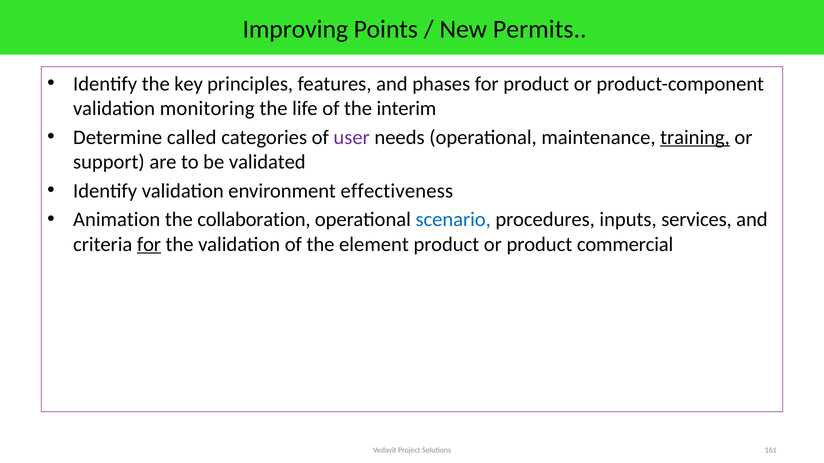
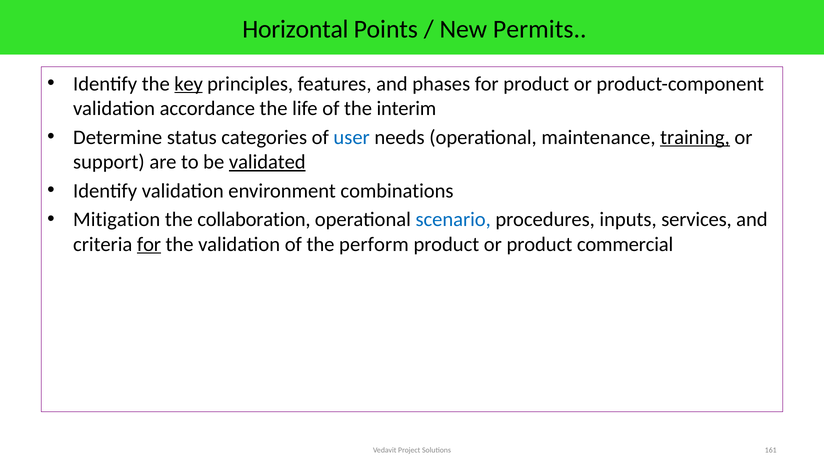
Improving: Improving -> Horizontal (295, 29)
key underline: none -> present (189, 84)
monitoring: monitoring -> accordance (207, 109)
called: called -> status (192, 137)
user colour: purple -> blue (352, 137)
validated underline: none -> present (267, 162)
effectiveness: effectiveness -> combinations (397, 191)
Animation: Animation -> Mitigation (117, 220)
element: element -> perform (374, 245)
